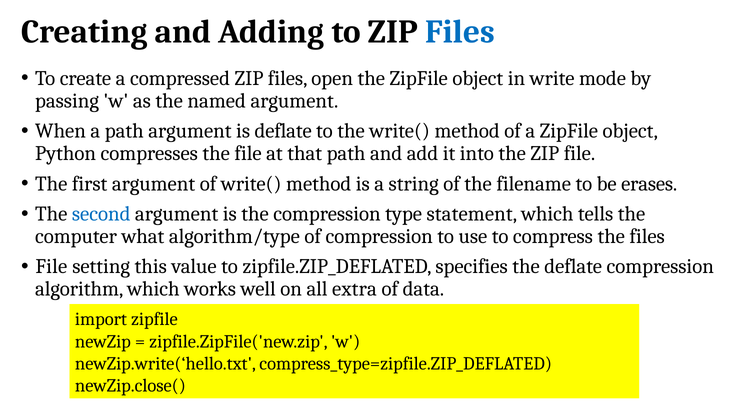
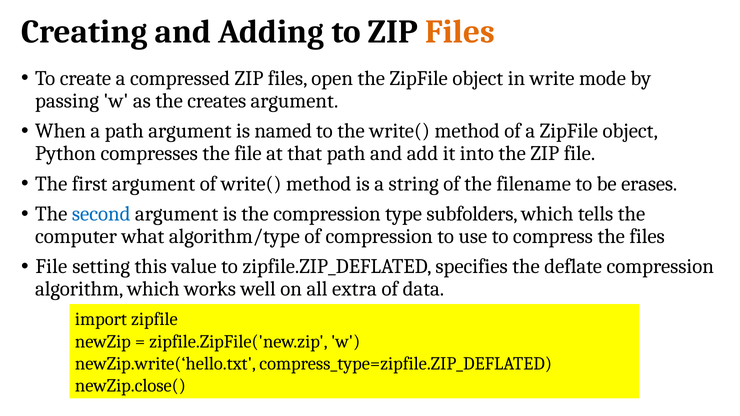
Files colour: blue -> orange (460, 32)
named: named -> creates (217, 101)
is deflate: deflate -> named (283, 131)
statement: statement -> subfolders (472, 214)
